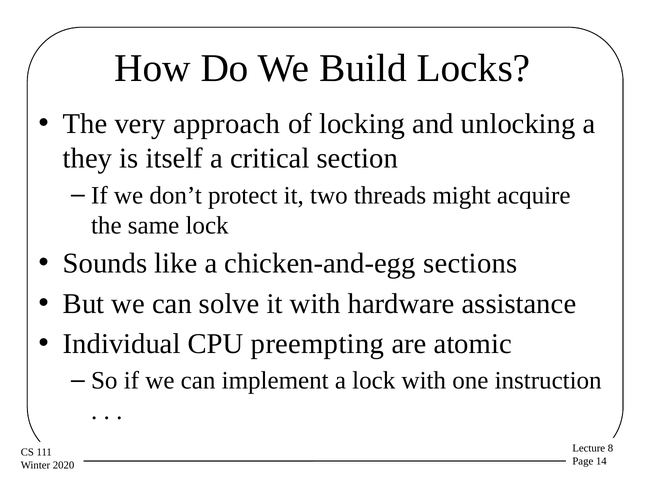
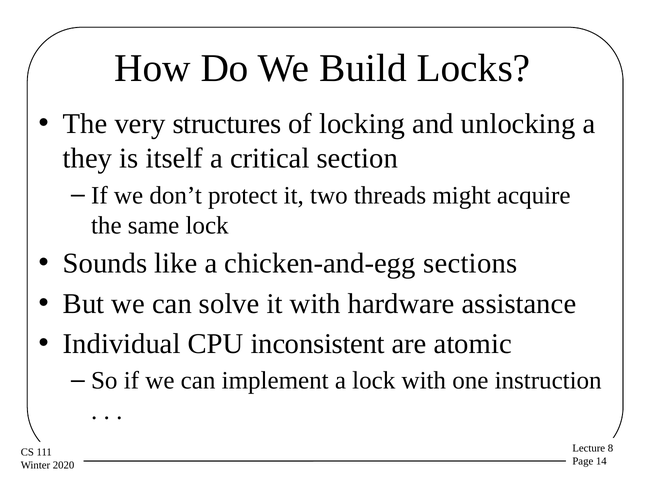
approach: approach -> structures (227, 124)
preempting: preempting -> inconsistent (318, 344)
